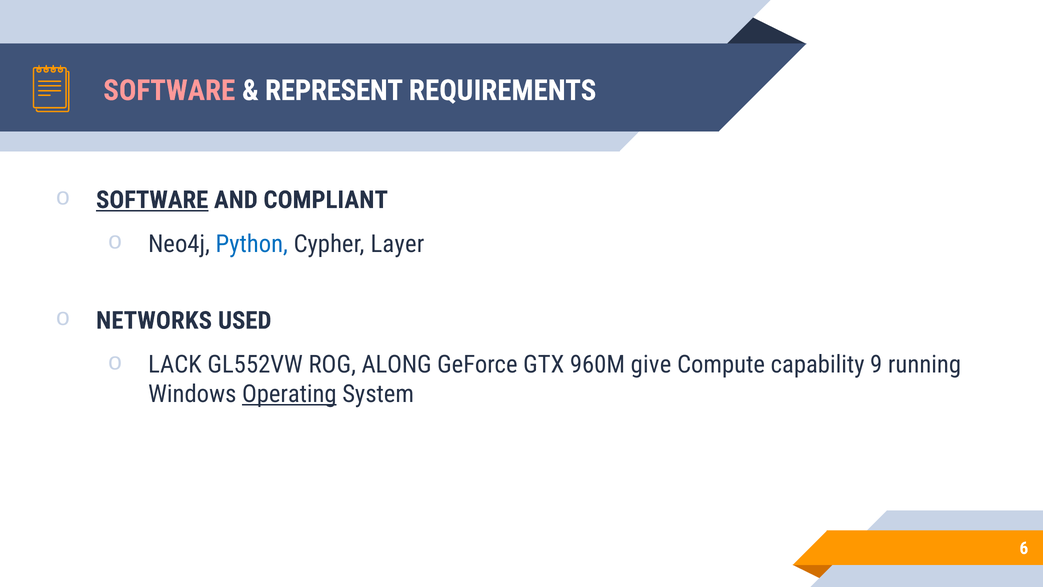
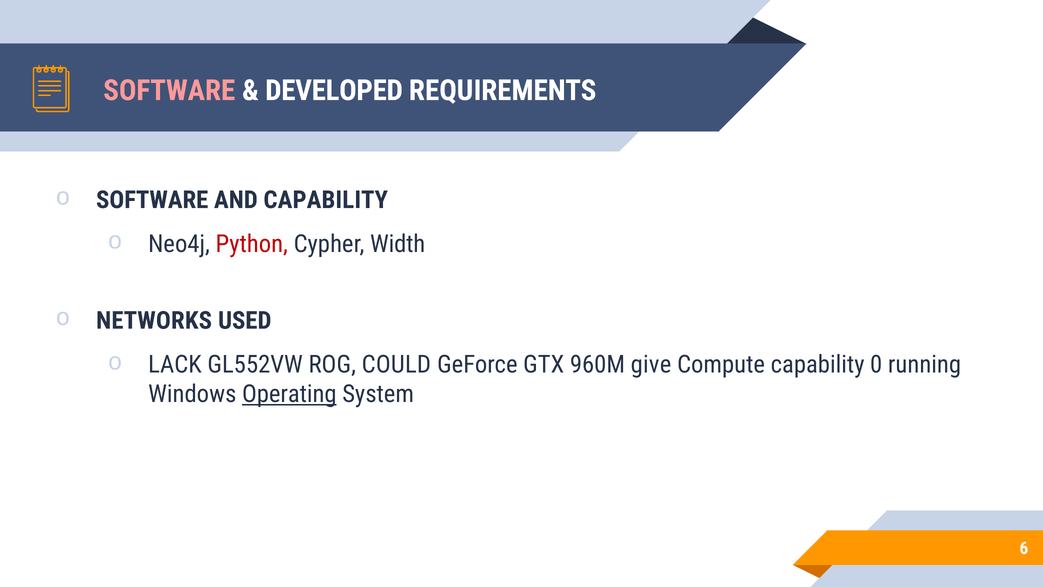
REPRESENT: REPRESENT -> DEVELOPED (334, 90)
SOFTWARE underline: present -> none (152, 200)
AND COMPLIANT: COMPLIANT -> CAPABILITY (326, 200)
Python colour: blue -> red (252, 244)
Layer: Layer -> Width (398, 244)
ALONG: ALONG -> COULD (396, 365)
9: 9 -> 0 (876, 365)
